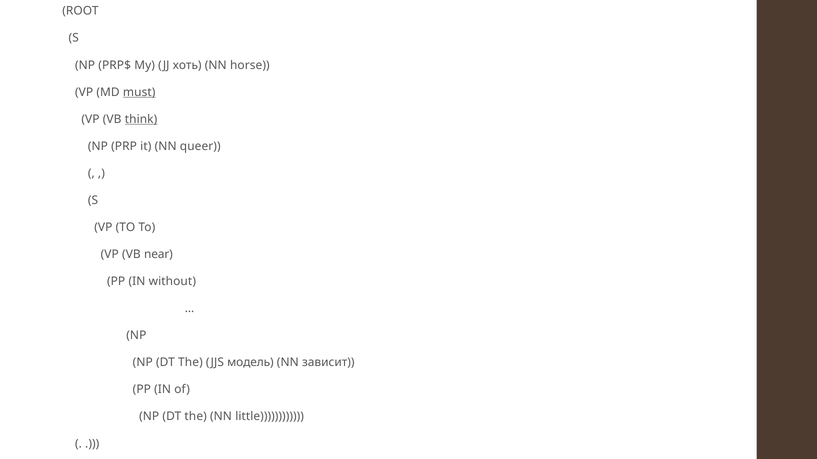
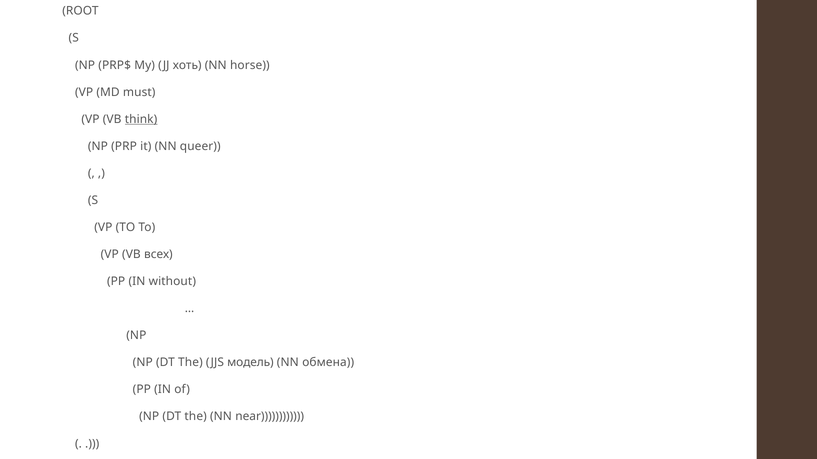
must underline: present -> none (139, 92)
near: near -> всех (158, 255)
зависит: зависит -> обмена (328, 363)
little: little -> near (270, 417)
